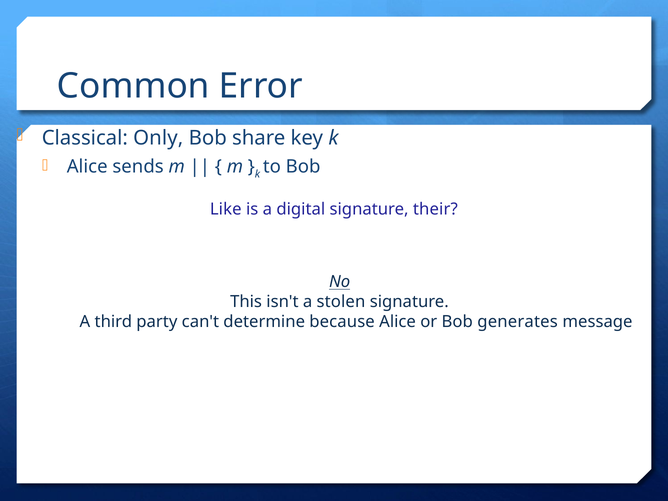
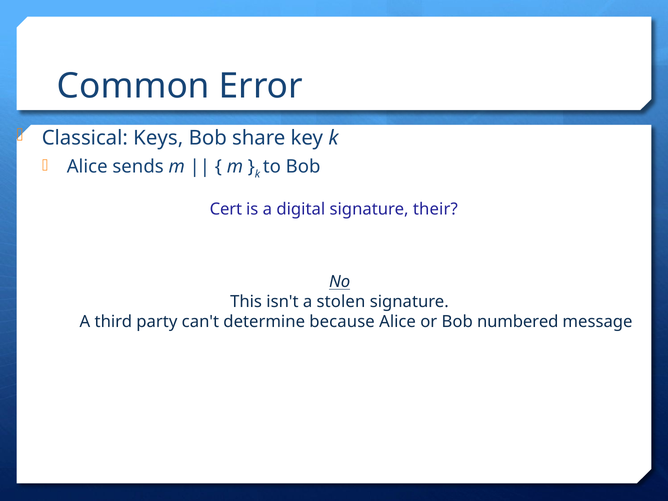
Only: Only -> Keys (158, 138)
Like: Like -> Cert (226, 209)
generates: generates -> numbered (518, 322)
